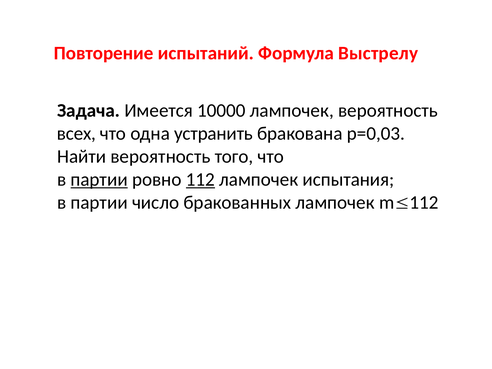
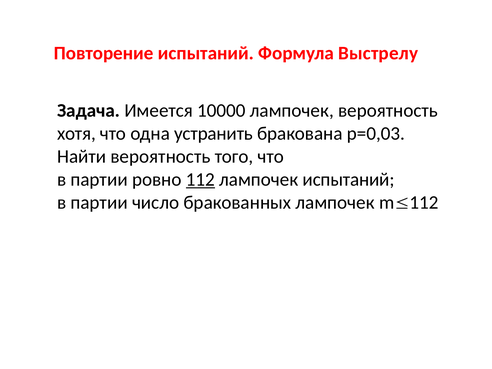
всех: всех -> хотя (76, 134)
партии underline: present -> none (99, 180)
лампочек испытания: испытания -> испытаний (349, 180)
